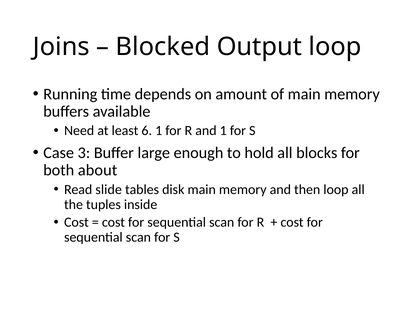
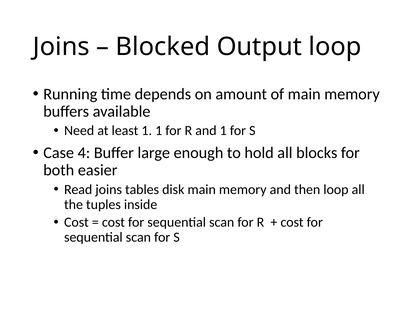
least 6: 6 -> 1 (147, 131)
3: 3 -> 4 (84, 153)
about: about -> easier (98, 170)
Read slide: slide -> joins (109, 189)
